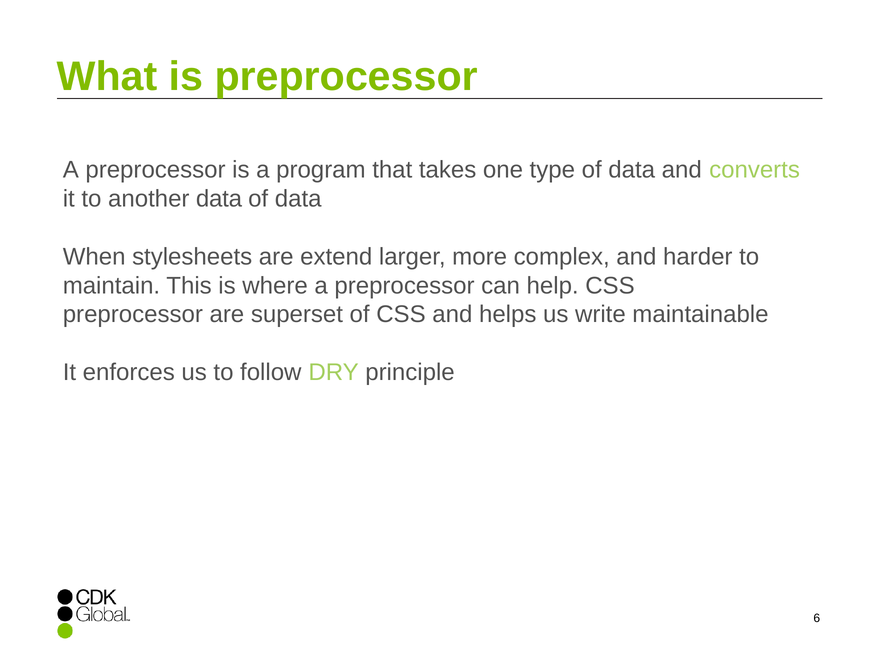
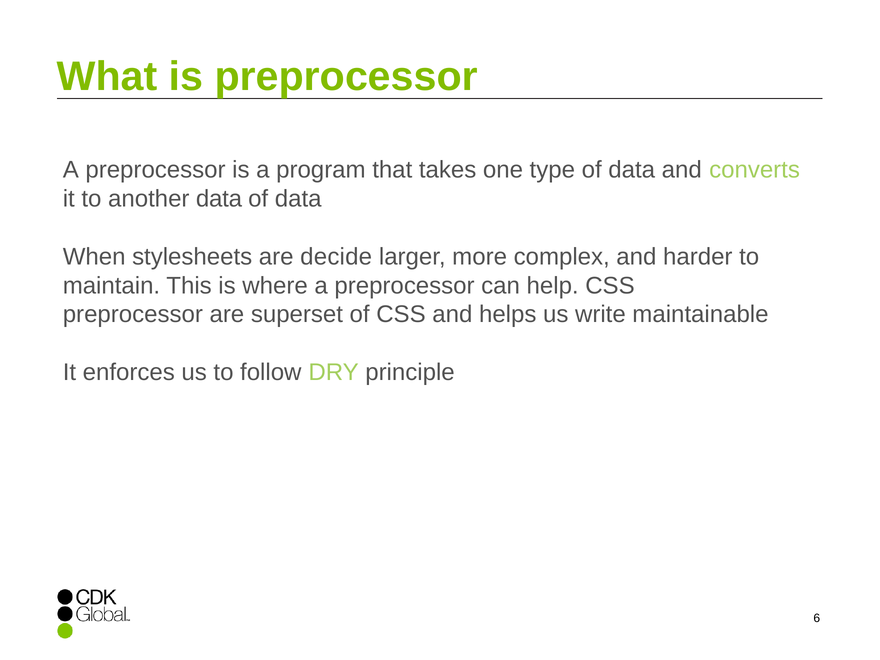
extend: extend -> decide (336, 257)
